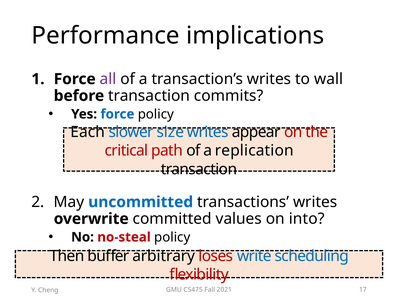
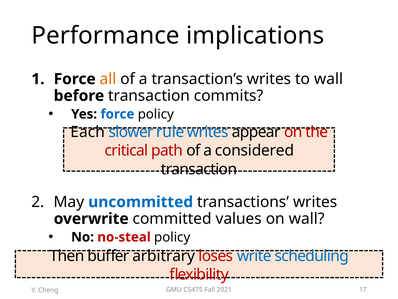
all colour: purple -> orange (108, 79)
size: size -> rule (170, 132)
replication: replication -> considered (254, 150)
on into: into -> wall (307, 218)
